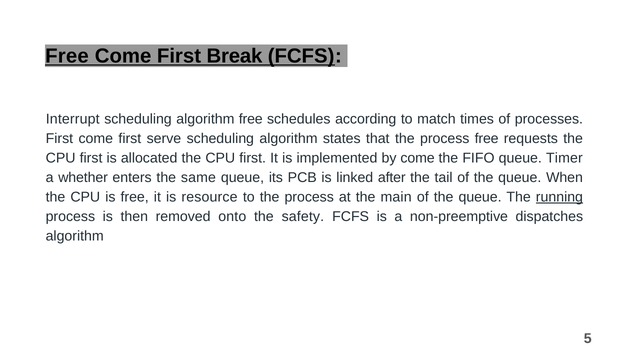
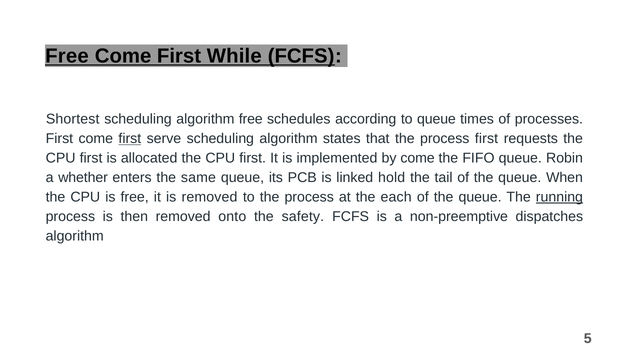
Break: Break -> While (234, 56)
Interrupt: Interrupt -> Shortest (73, 119)
to match: match -> queue (436, 119)
first underline: none -> present (130, 139)
process free: free -> first (486, 139)
Timer: Timer -> Robin (565, 158)
after: after -> hold (392, 178)
is resource: resource -> removed (209, 197)
main: main -> each (396, 197)
